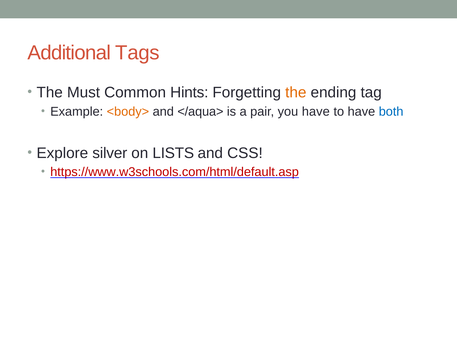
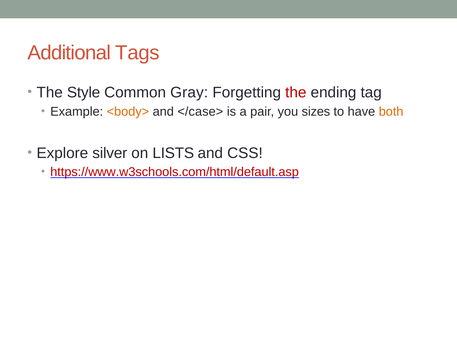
Must: Must -> Style (84, 92)
Hints: Hints -> Gray (189, 92)
the colour: orange -> red (296, 92)
</aqua>: </aqua> -> </case> (200, 112)
you have: have -> sizes (316, 112)
both colour: blue -> orange (391, 112)
